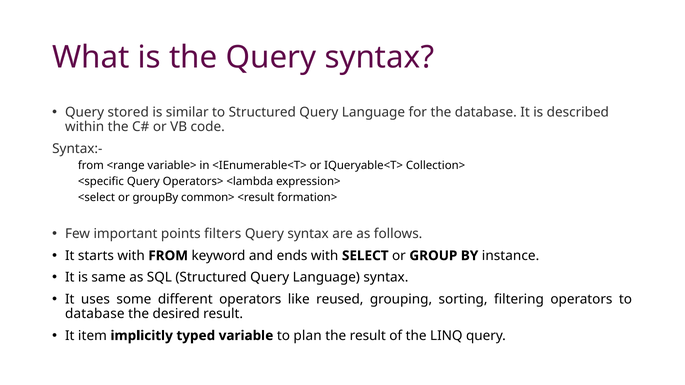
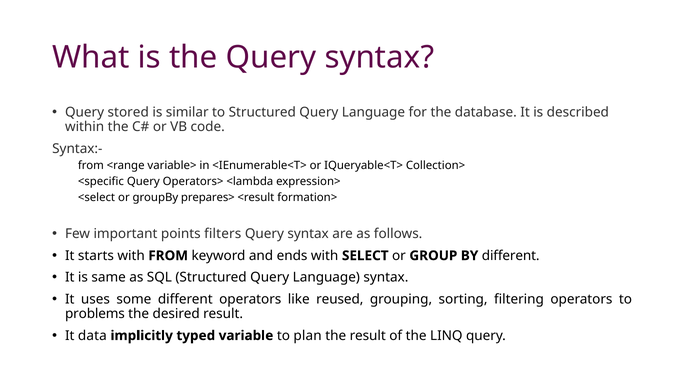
common>: common> -> prepares> (208, 198)
BY instance: instance -> different (511, 256)
database: database -> problems (95, 314)
item: item -> data (92, 336)
